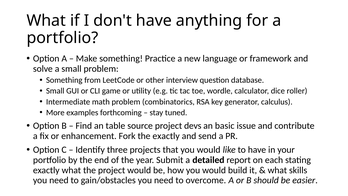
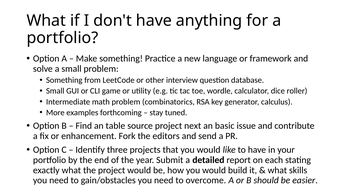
devs: devs -> next (193, 126)
the exactly: exactly -> editors (166, 136)
